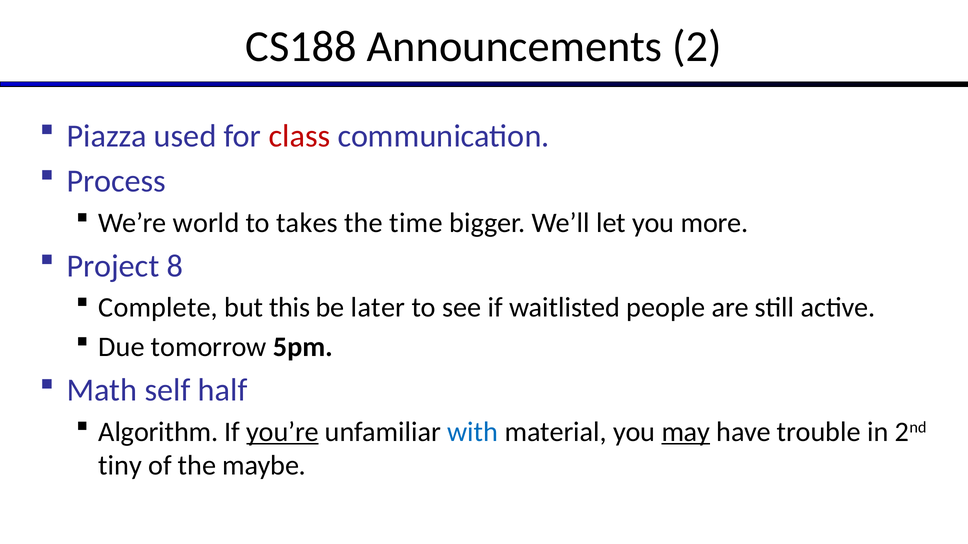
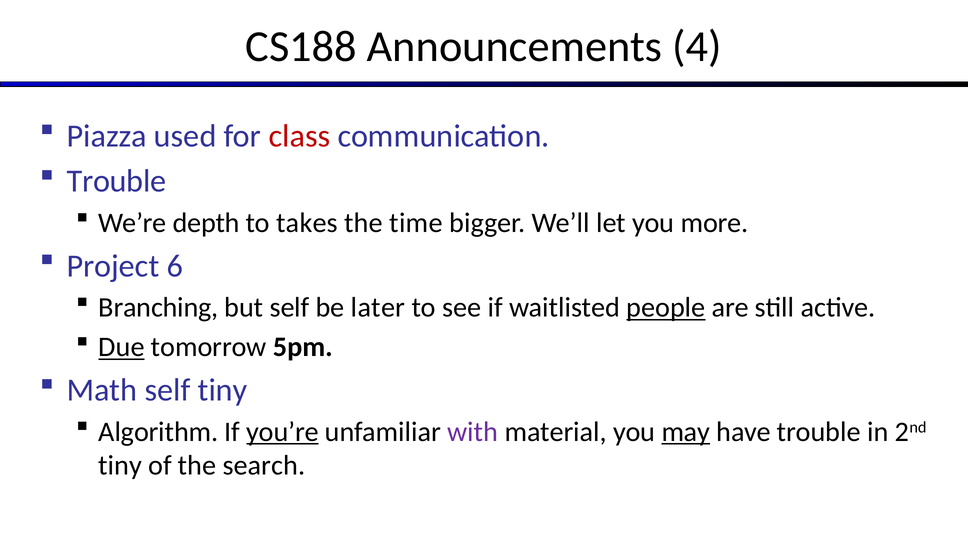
2: 2 -> 4 (697, 46)
Process: Process -> Trouble (116, 181)
world: world -> depth (206, 223)
8: 8 -> 6 (175, 266)
Complete: Complete -> Branching (158, 308)
but this: this -> self (290, 308)
people underline: none -> present (666, 308)
Due underline: none -> present (122, 347)
self half: half -> tiny (223, 390)
with colour: blue -> purple (473, 432)
maybe: maybe -> search (264, 466)
